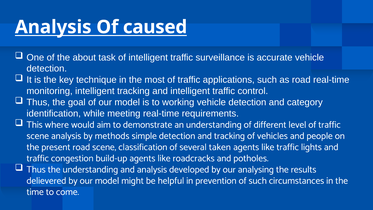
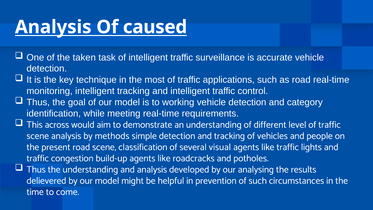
about: about -> taken (84, 57)
where: where -> across (57, 125)
taken: taken -> visual (220, 147)
